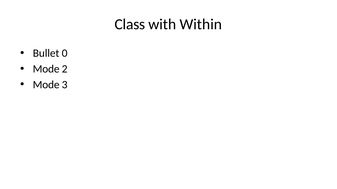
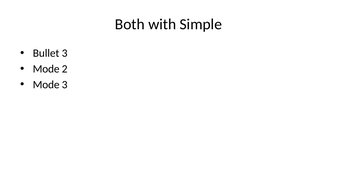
Class: Class -> Both (130, 24)
Within: Within -> Simple (201, 24)
Bullet 0: 0 -> 3 (65, 53)
